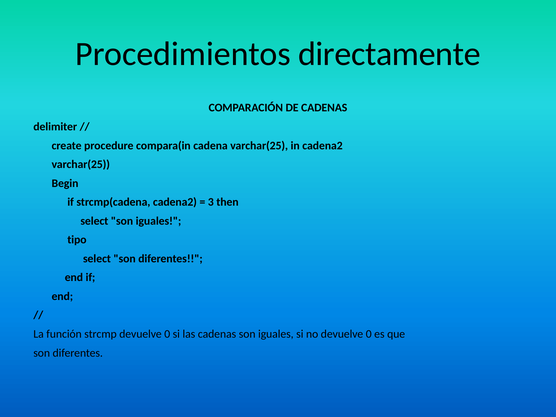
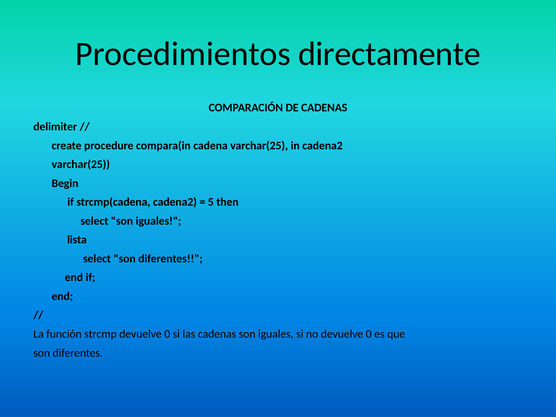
3: 3 -> 5 (211, 202)
tipo: tipo -> lista (77, 240)
